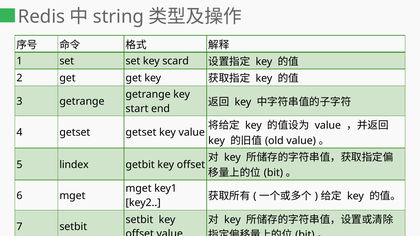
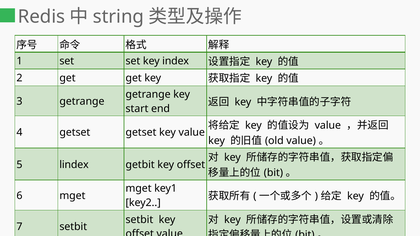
scard: scard -> index (176, 61)
